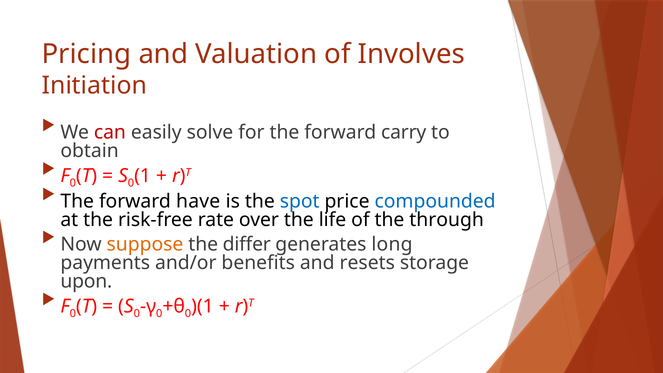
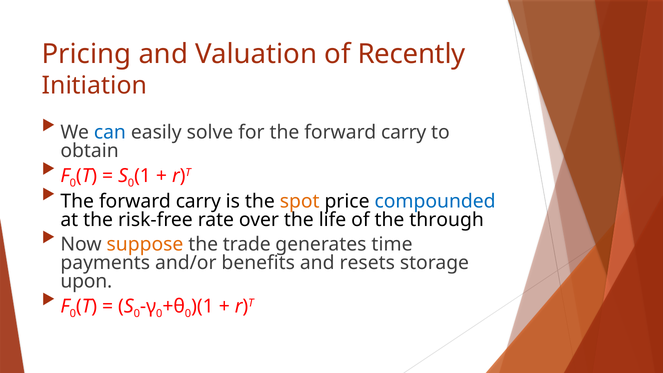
Involves: Involves -> Recently (411, 54)
can colour: red -> blue (110, 132)
have: have -> carry (198, 201)
spot colour: blue -> orange (300, 201)
differ: differ -> trade (247, 244)
long: long -> time (392, 244)
